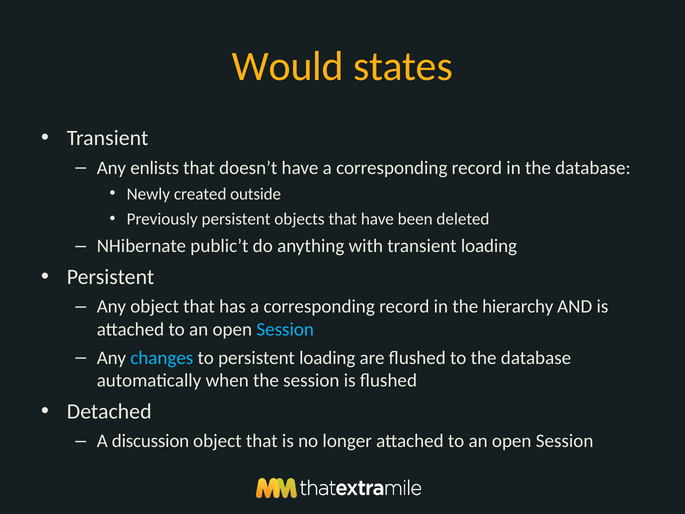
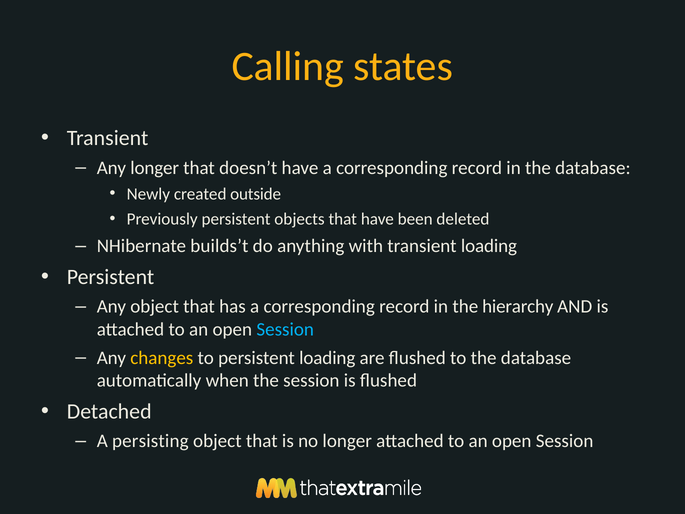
Would: Would -> Calling (288, 66)
Any enlists: enlists -> longer (155, 168)
public’t: public’t -> builds’t (219, 246)
changes colour: light blue -> yellow (162, 358)
discussion: discussion -> persisting (150, 441)
